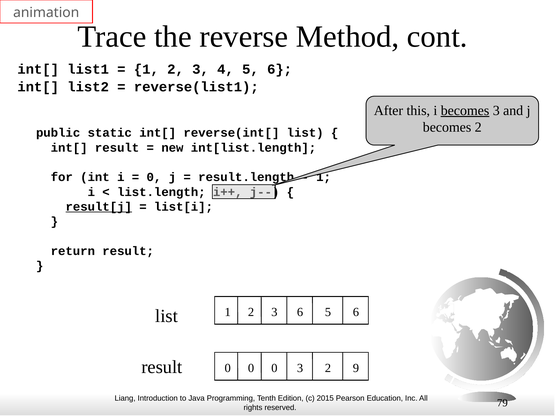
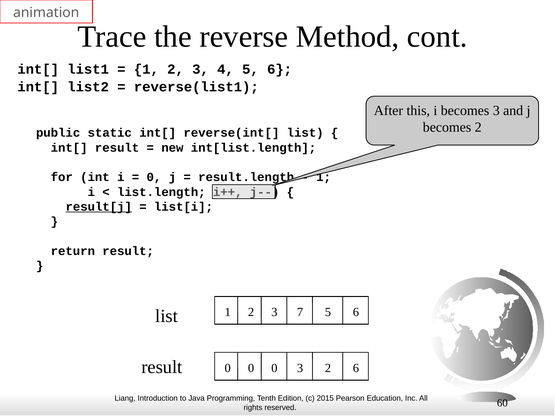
becomes underline: present -> none (465, 111)
3 6: 6 -> 7 (300, 312)
2 9: 9 -> 6 (356, 368)
79: 79 -> 60 (502, 403)
